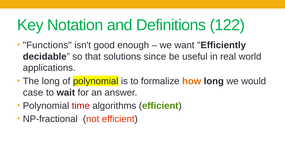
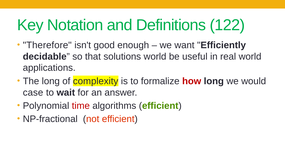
Functions: Functions -> Therefore (47, 45)
solutions since: since -> world (155, 57)
of polynomial: polynomial -> complexity (96, 81)
how colour: orange -> red (192, 81)
